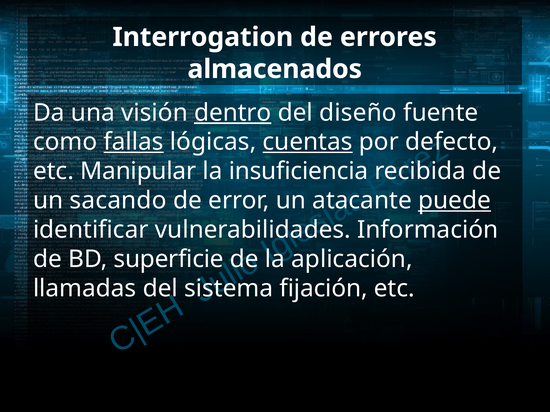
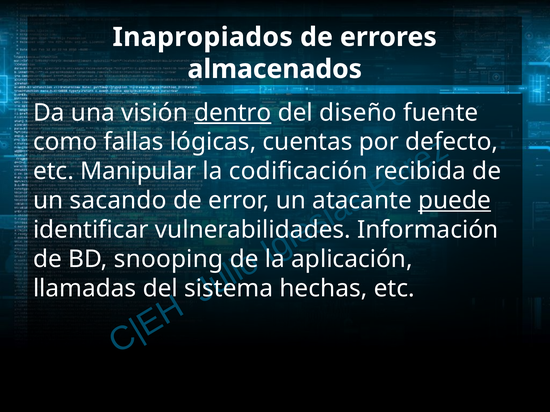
Interrogation: Interrogation -> Inapropiados (203, 37)
fallas underline: present -> none (134, 142)
cuentas underline: present -> none (308, 142)
insuficiencia: insuficiencia -> codificación (298, 171)
superficie: superficie -> snooping (168, 259)
fijación: fijación -> hechas (323, 289)
